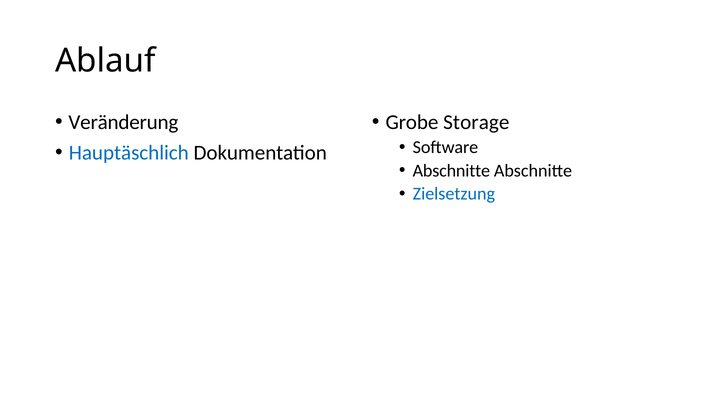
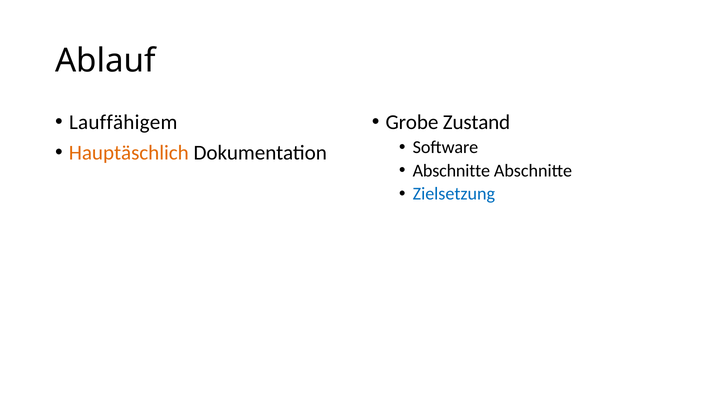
Veränderung: Veränderung -> Lauffähigem (123, 122)
Storage: Storage -> Zustand (476, 122)
Hauptäschlich colour: blue -> orange (129, 153)
